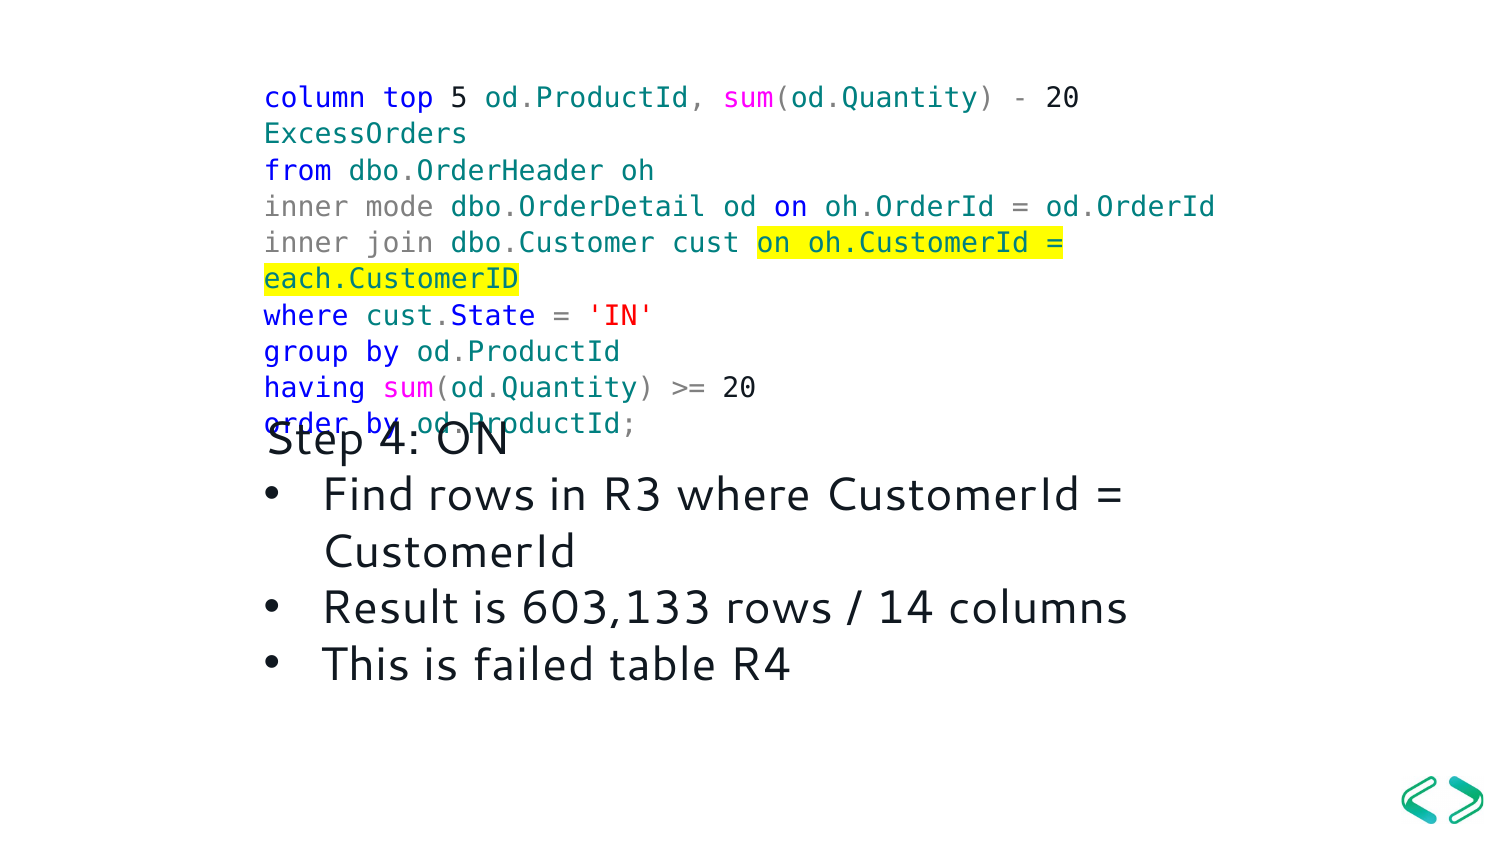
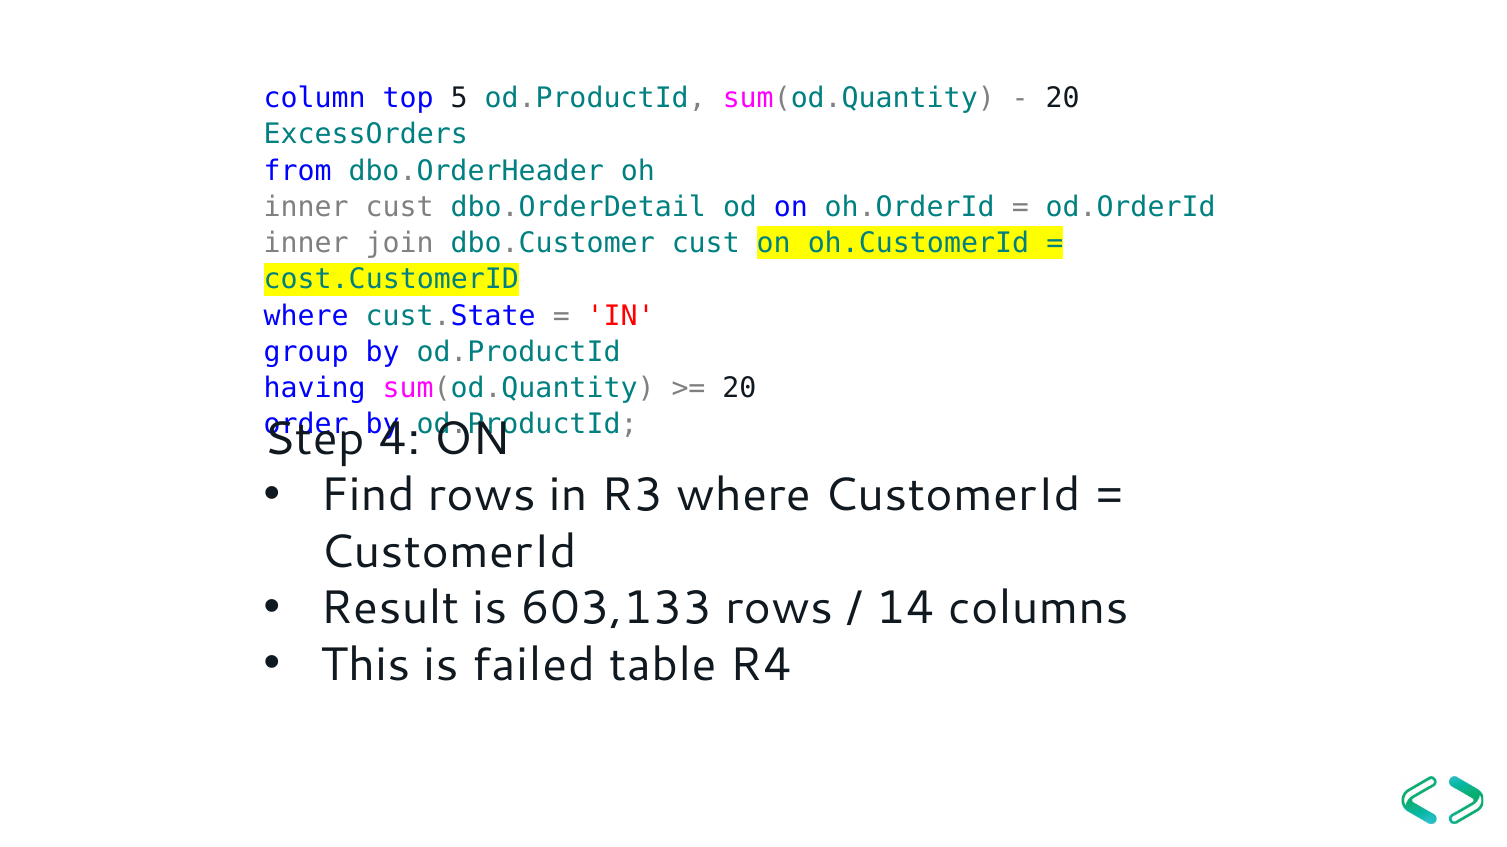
inner mode: mode -> cust (400, 207)
each.CustomerID: each.CustomerID -> cost.CustomerID (391, 280)
